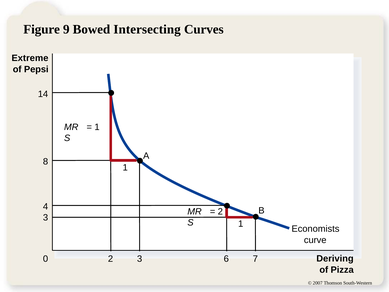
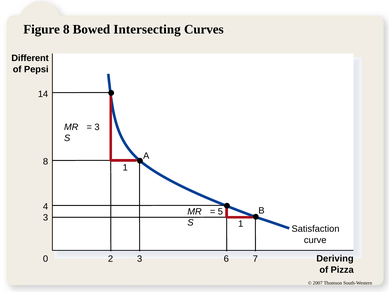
Figure 9: 9 -> 8 (66, 29)
Extreme: Extreme -> Different (30, 58)
1: 1 -> 3 (97, 127)
2: 2 -> 5 (220, 211)
Economists: Economists -> Satisfaction (316, 229)
